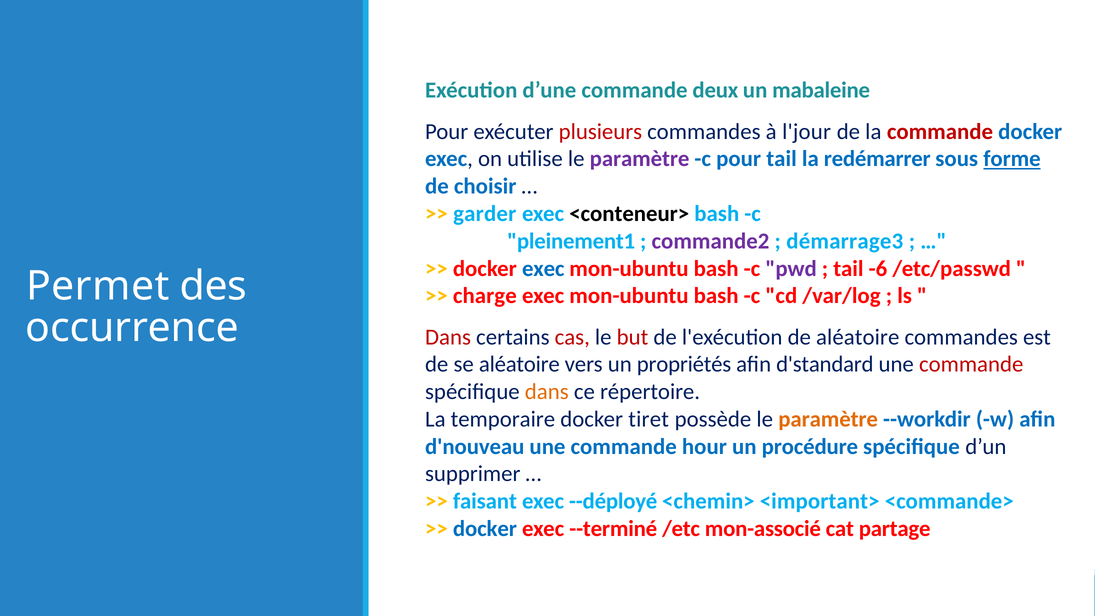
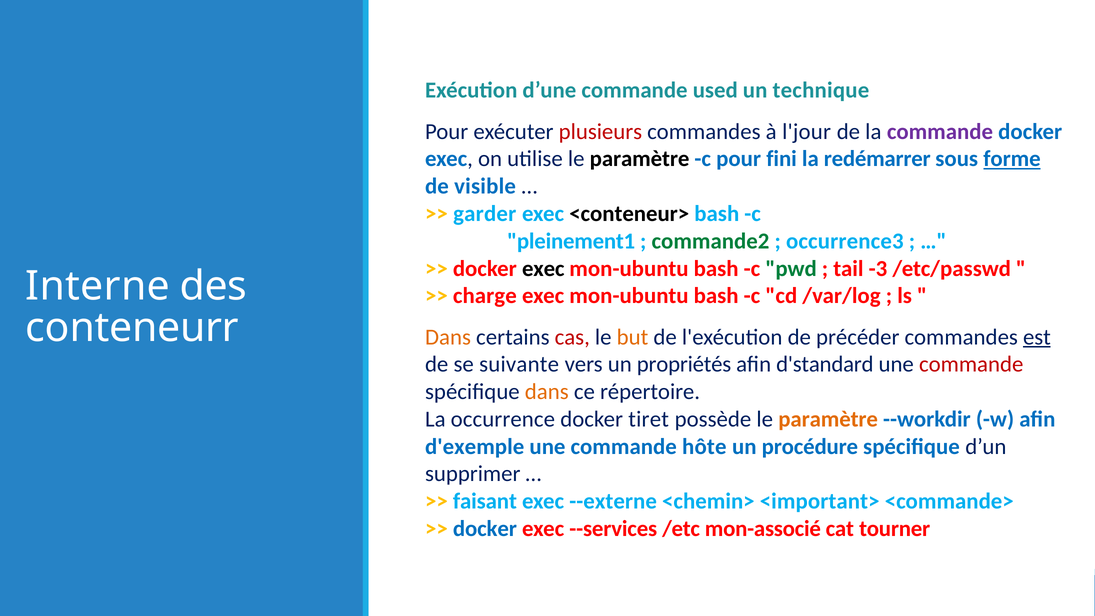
deux: deux -> used (715, 90)
mabaleine: mabaleine -> technique (821, 90)
commande colour: red -> purple (940, 132)
paramètre colour: purple -> black (640, 159)
pour tail: tail -> fini (782, 159)
choisir: choisir -> visible (485, 186)
commande2 colour: purple -> green (710, 241)
démarrage3: démarrage3 -> occurrence3 (845, 241)
exec colour: blue -> black (543, 268)
pwd colour: purple -> green (791, 268)
-6: -6 -> -3 (878, 268)
Permet: Permet -> Interne (98, 286)
occurrence: occurrence -> conteneurr (132, 328)
Dans colour: red -> orange (448, 337)
but colour: red -> orange (632, 337)
de aléatoire: aléatoire -> précéder (858, 337)
est underline: none -> present (1037, 337)
se aléatoire: aléatoire -> suivante (519, 364)
temporaire: temporaire -> occurrence (503, 419)
d'nouveau: d'nouveau -> d'exemple (475, 446)
hour: hour -> hôte (704, 446)
--déployé: --déployé -> --externe (613, 501)
--terminé: --terminé -> --services (613, 529)
partage: partage -> tourner (895, 529)
